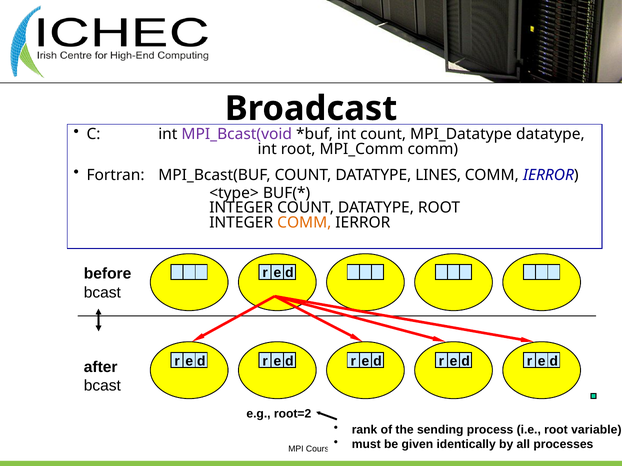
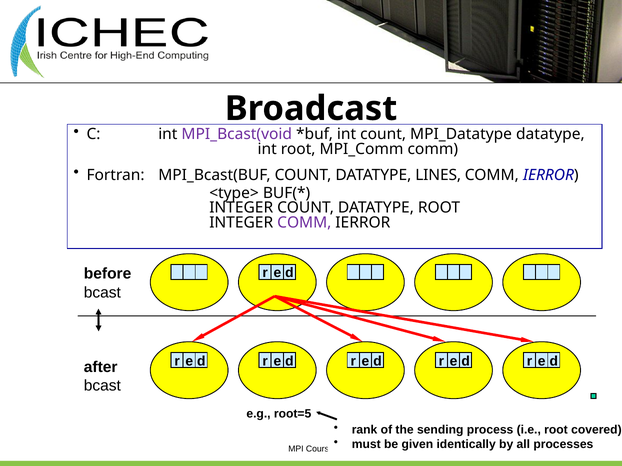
COMM colour: orange -> purple (304, 223)
root=2: root=2 -> root=5 (293, 414)
variable: variable -> covered (596, 430)
